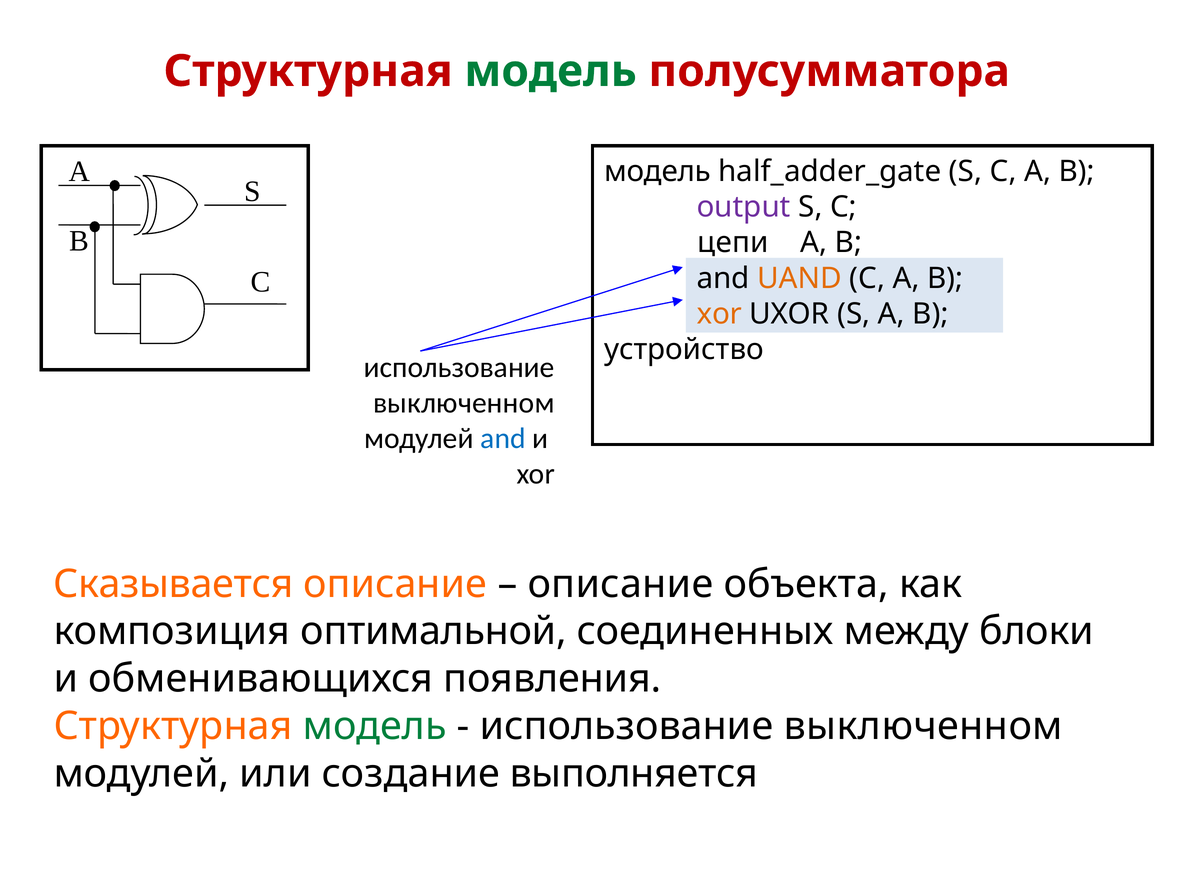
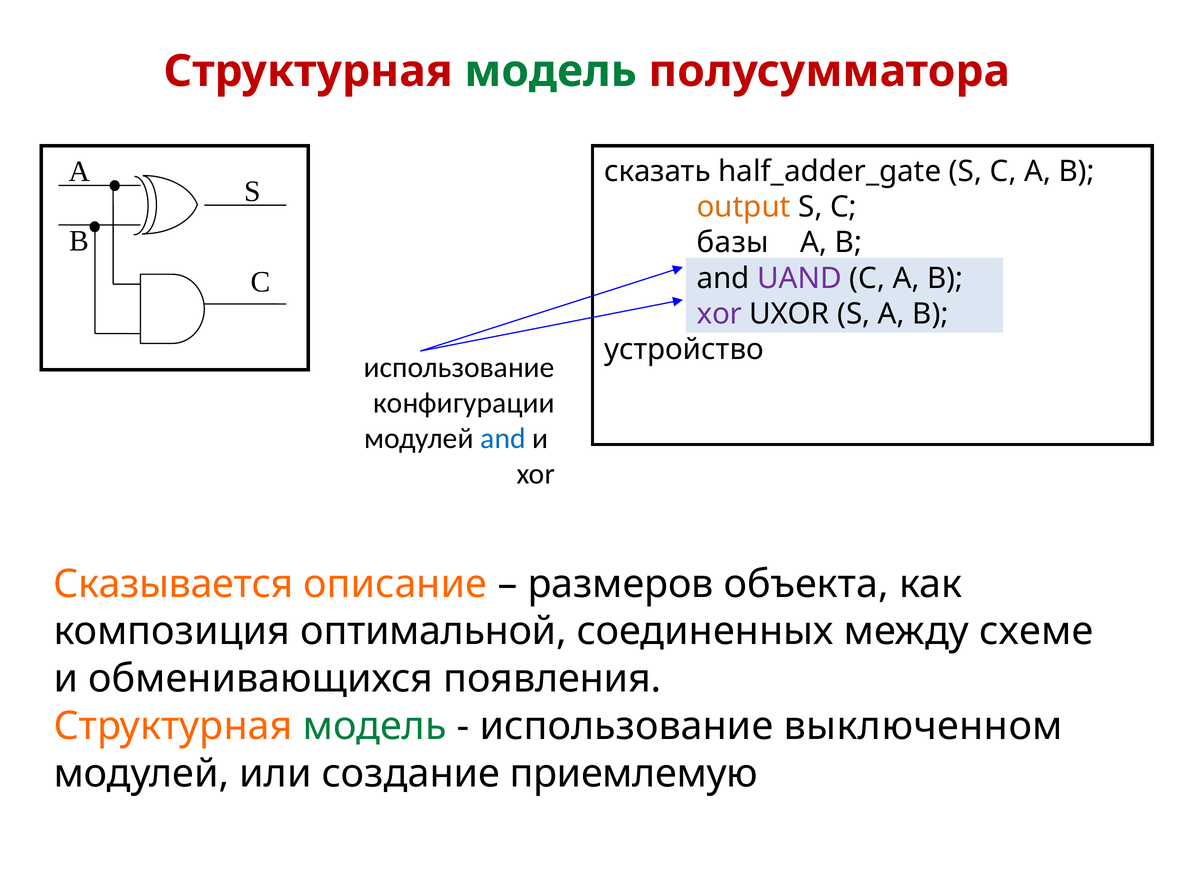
модель: модель -> сказать (657, 172)
output colour: purple -> orange (744, 207)
цепи: цепи -> базы (733, 243)
UAND colour: orange -> purple (800, 278)
xor colour: orange -> purple (719, 314)
выключенном: выключенном -> конфигурации (464, 403)
описание: описание -> размеров (621, 584)
блоки: блоки -> схеме (1036, 631)
выполняется: выполняется -> приемлемую (634, 773)
